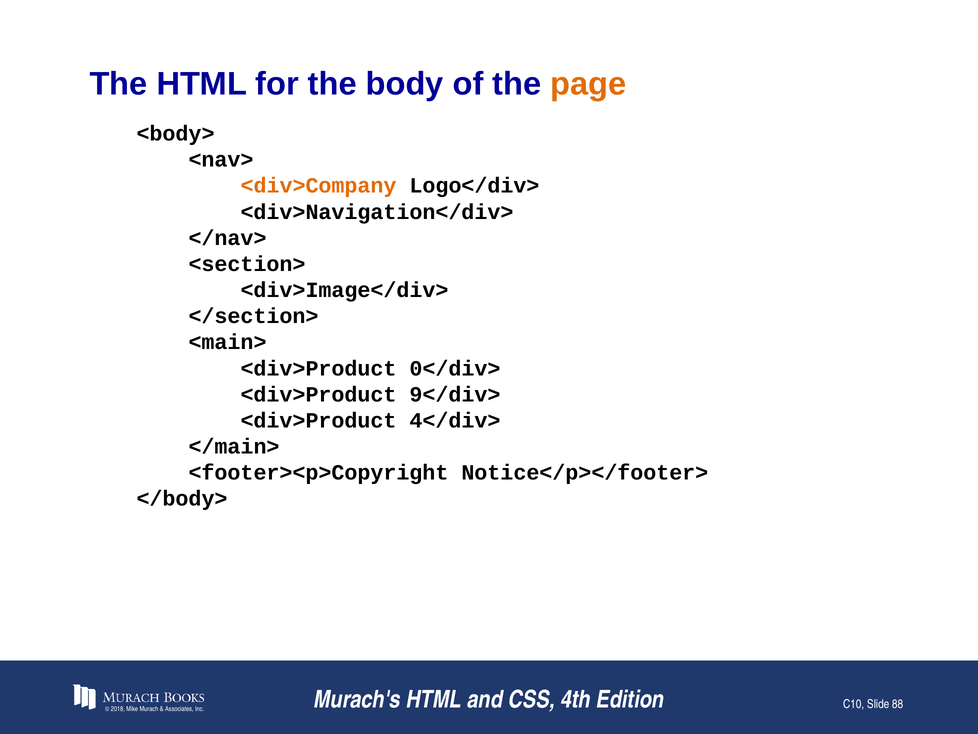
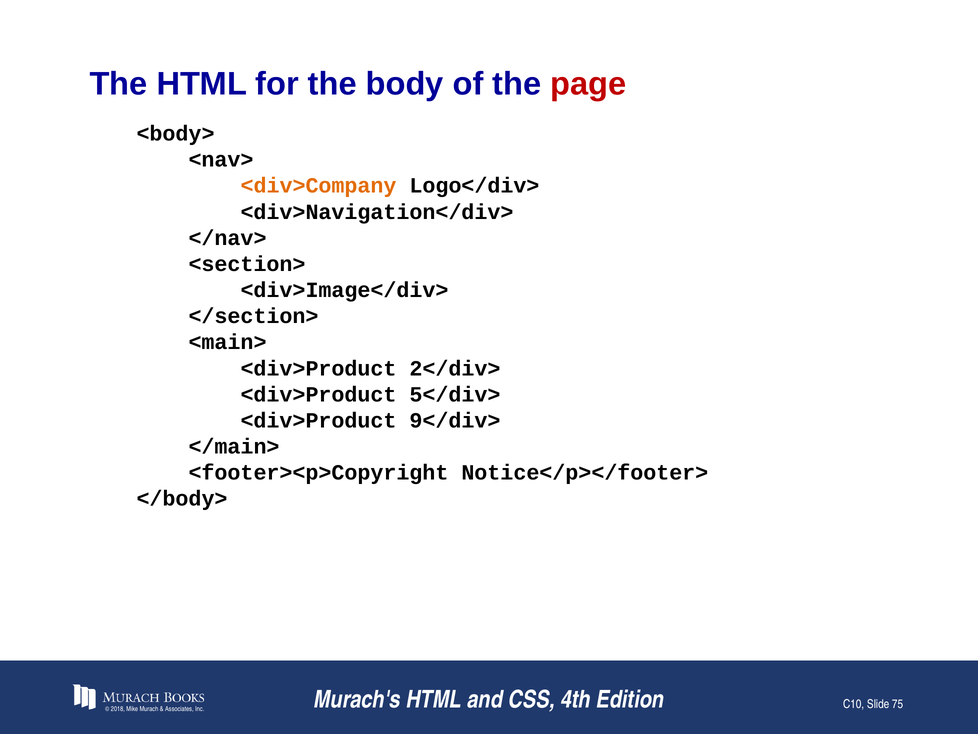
page colour: orange -> red (588, 84)
0</div>: 0</div> -> 2</div> (455, 368)
9</div>: 9</div> -> 5</div> (455, 394)
4</div>: 4</div> -> 9</div> (455, 420)
88: 88 -> 75 (898, 704)
